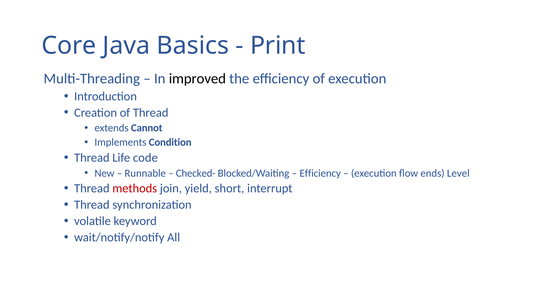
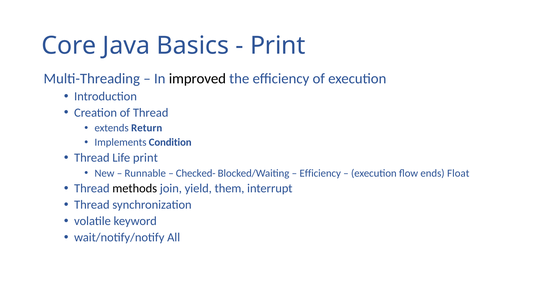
Cannot: Cannot -> Return (147, 128)
Life code: code -> print (145, 158)
Level: Level -> Float (458, 173)
methods colour: red -> black (135, 189)
short: short -> them (230, 189)
